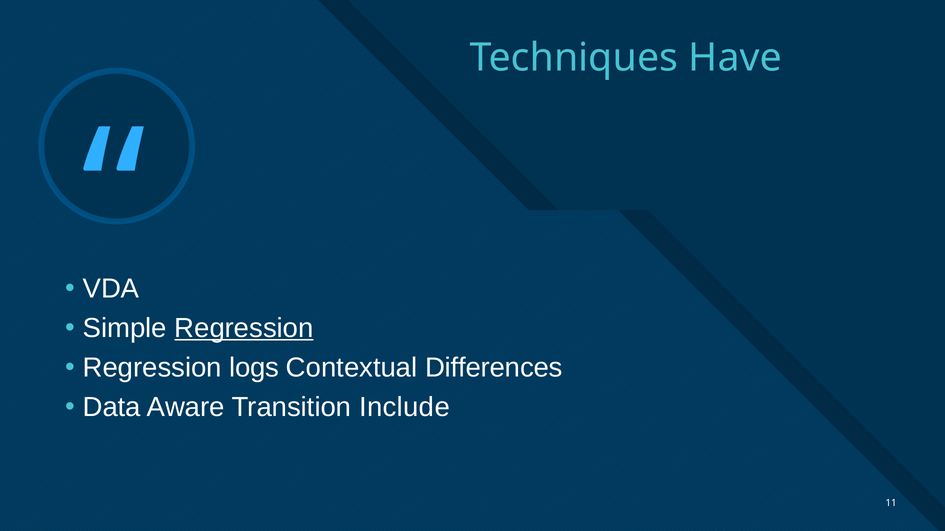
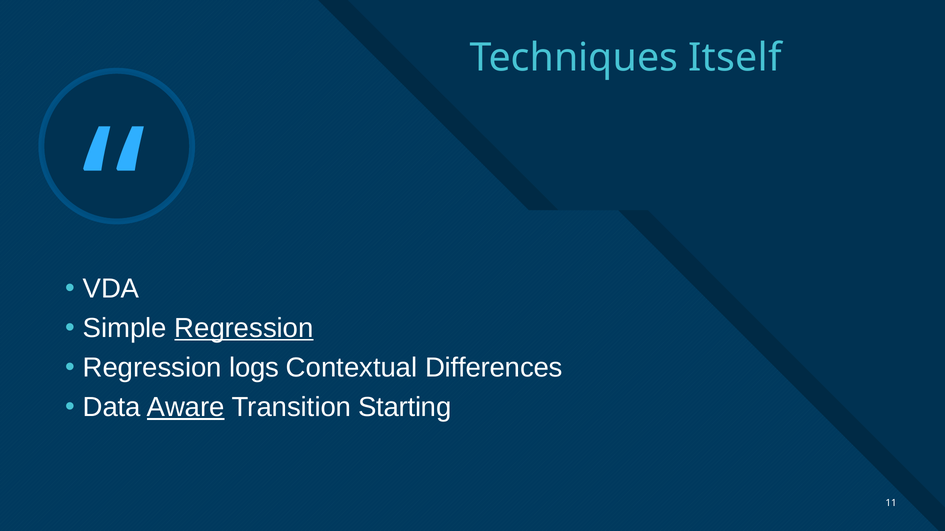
Have: Have -> Itself (735, 58)
Aware underline: none -> present (186, 408)
Include: Include -> Starting (405, 408)
